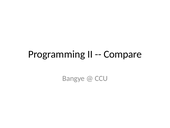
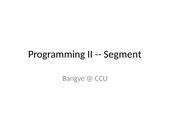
Compare: Compare -> Segment (123, 54)
